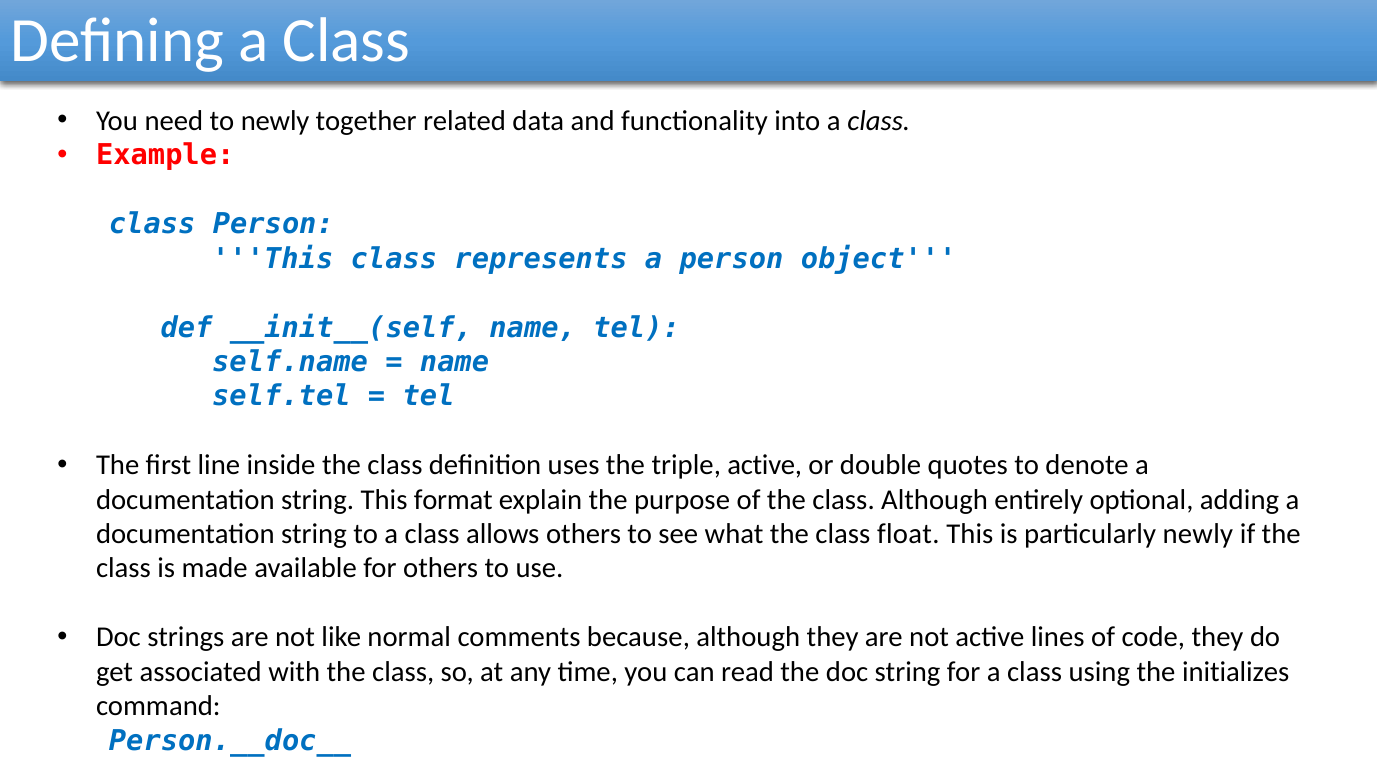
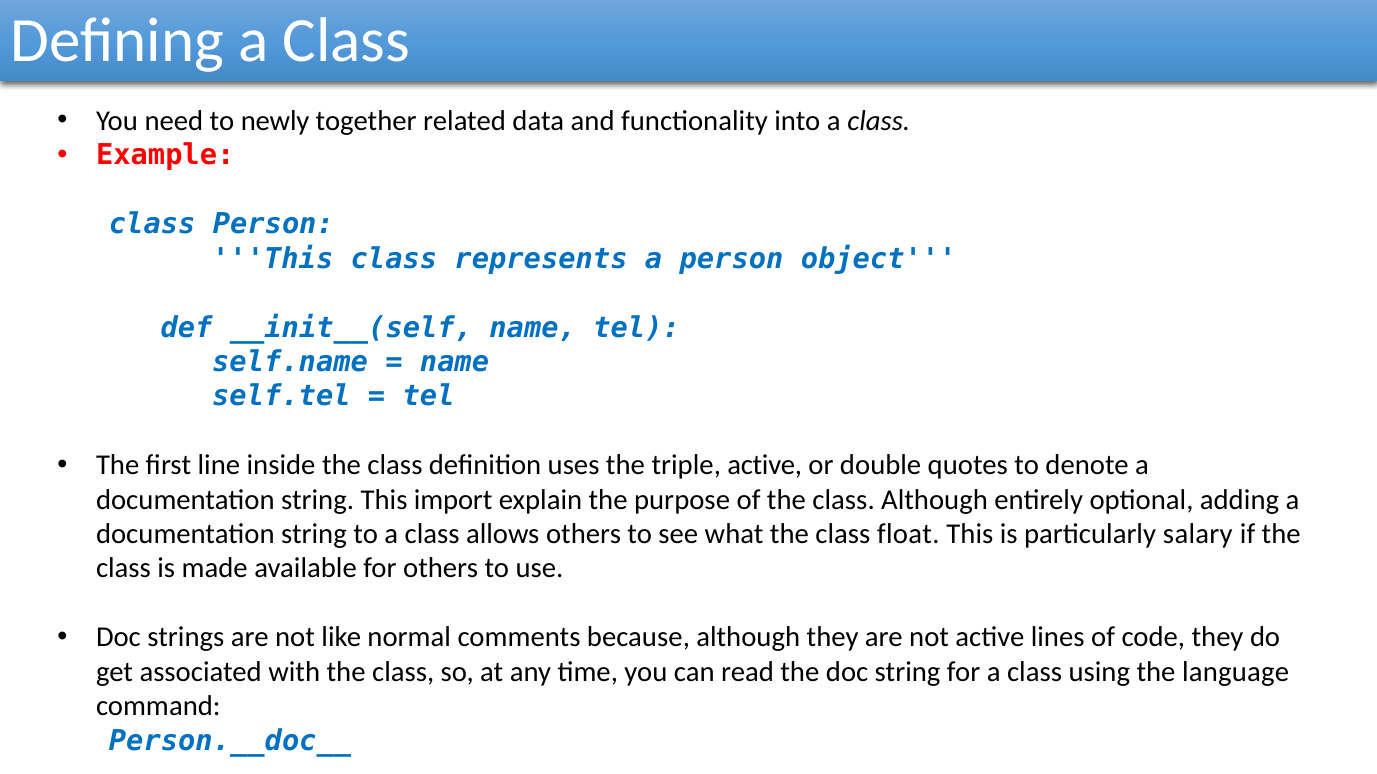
format: format -> import (453, 500)
particularly newly: newly -> salary (1198, 534)
initializes: initializes -> language (1236, 672)
